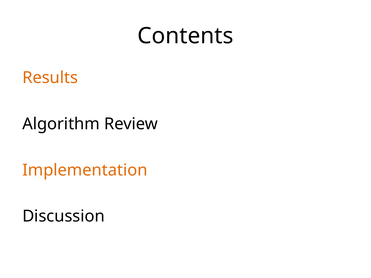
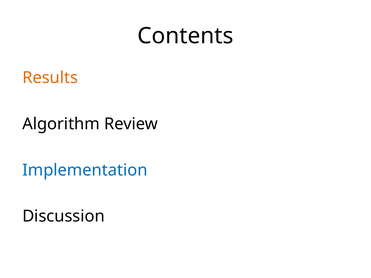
Implementation colour: orange -> blue (85, 170)
